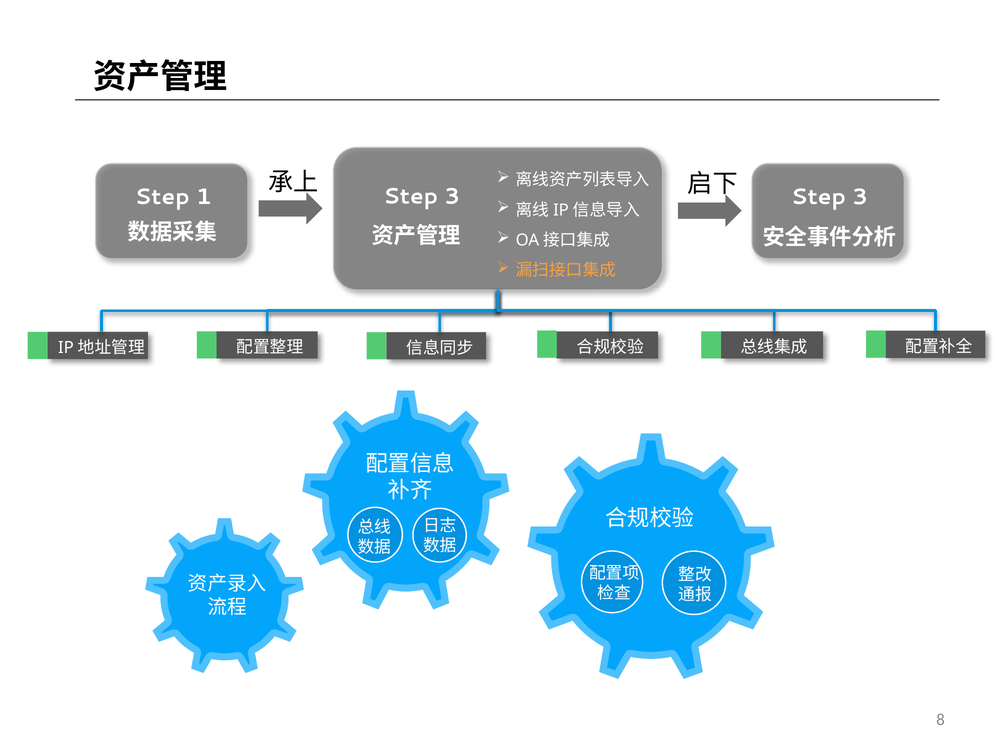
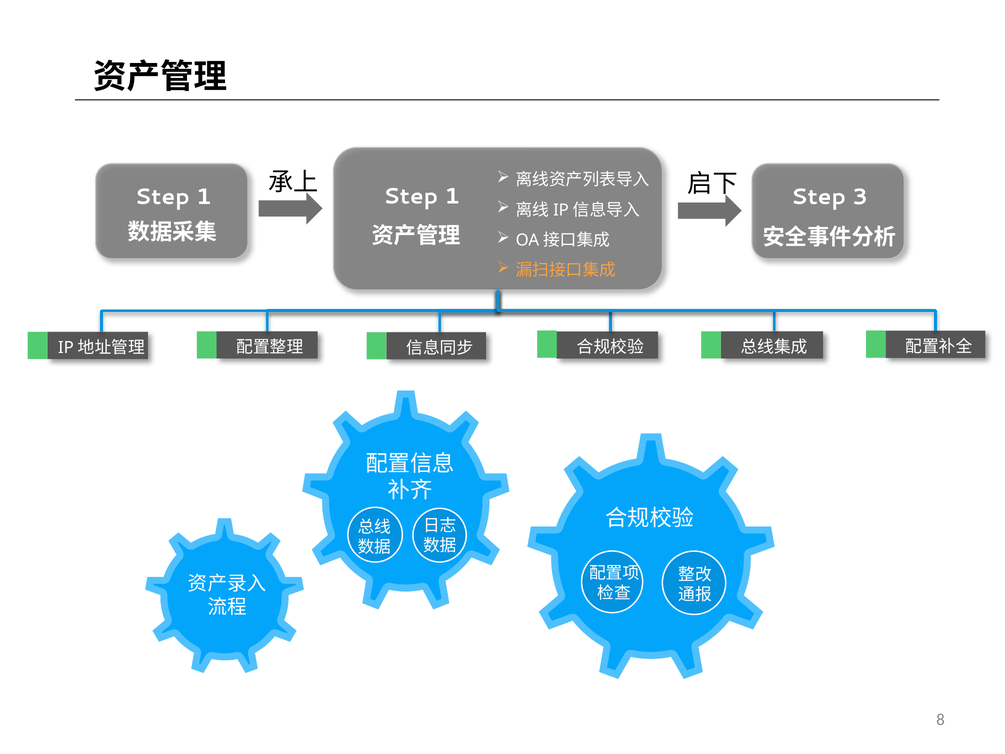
3: 3 -> 1 (452, 196)
